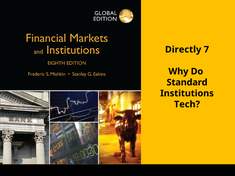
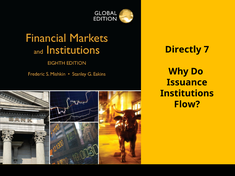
Standard: Standard -> Issuance (187, 82)
Tech: Tech -> Flow (187, 104)
